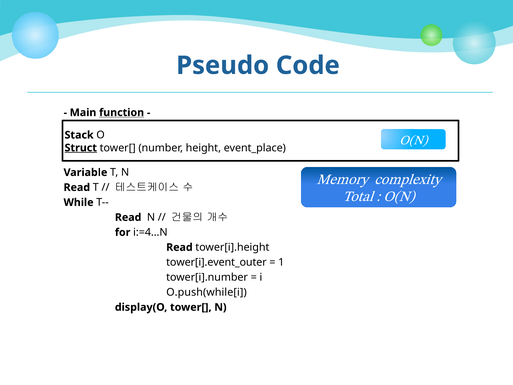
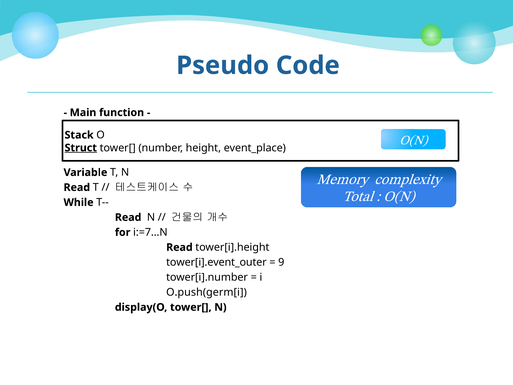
function underline: present -> none (122, 112)
i:=4…N: i:=4…N -> i:=7…N (150, 232)
1: 1 -> 9 (281, 262)
O.push(while[i: O.push(while[i -> O.push(germ[i (207, 292)
